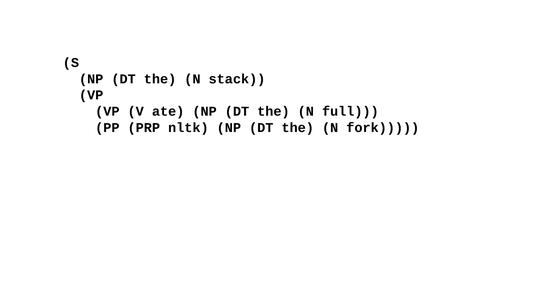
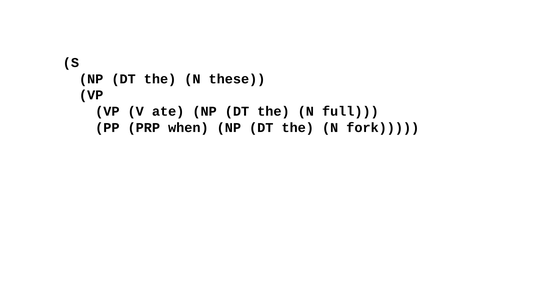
stack: stack -> these (237, 79)
nltk: nltk -> when (188, 127)
